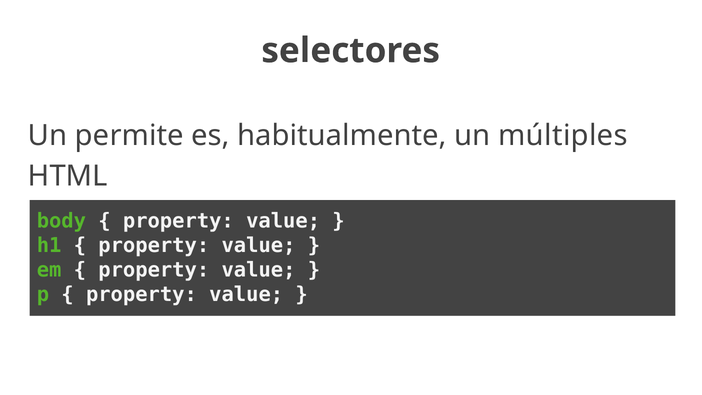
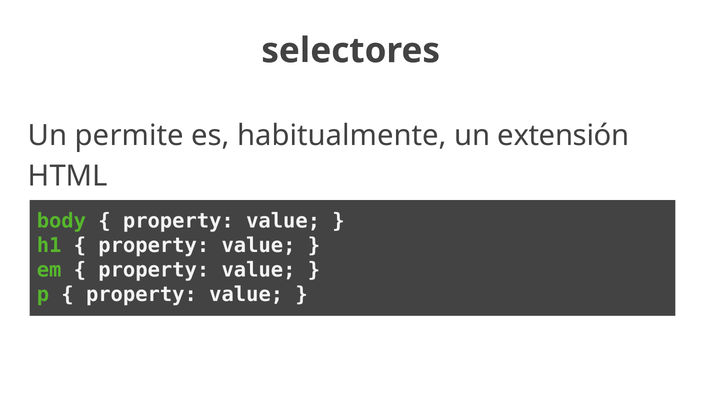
múltiples: múltiples -> extensión (563, 136)
